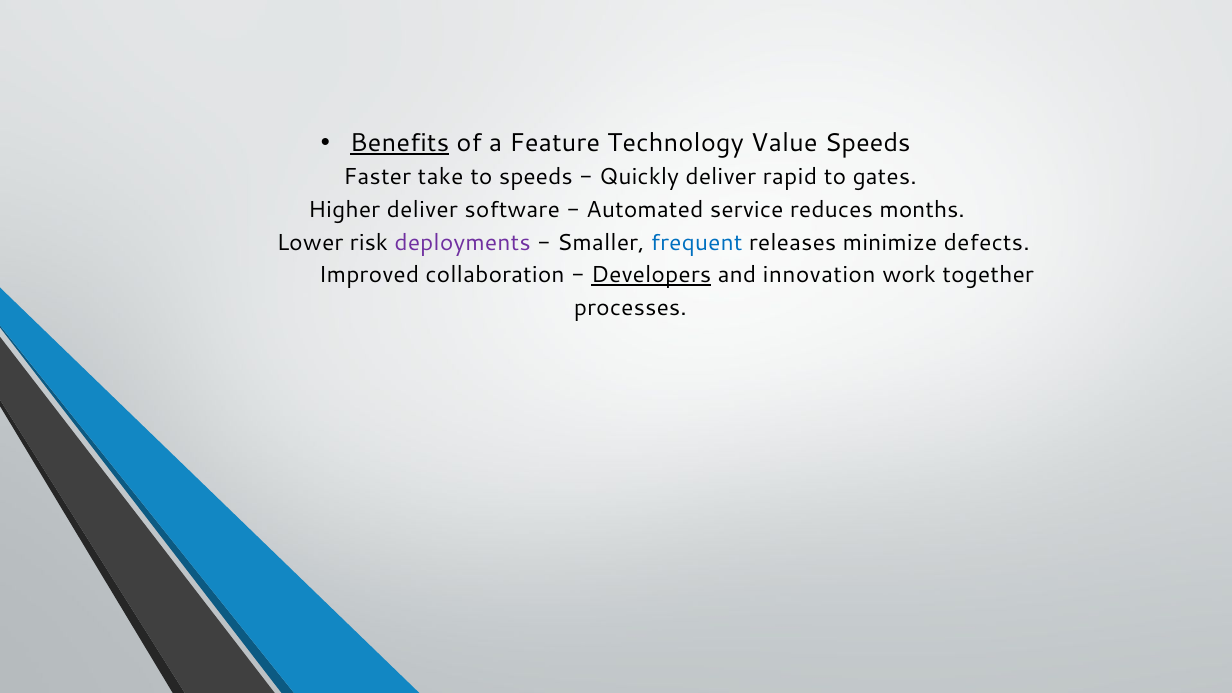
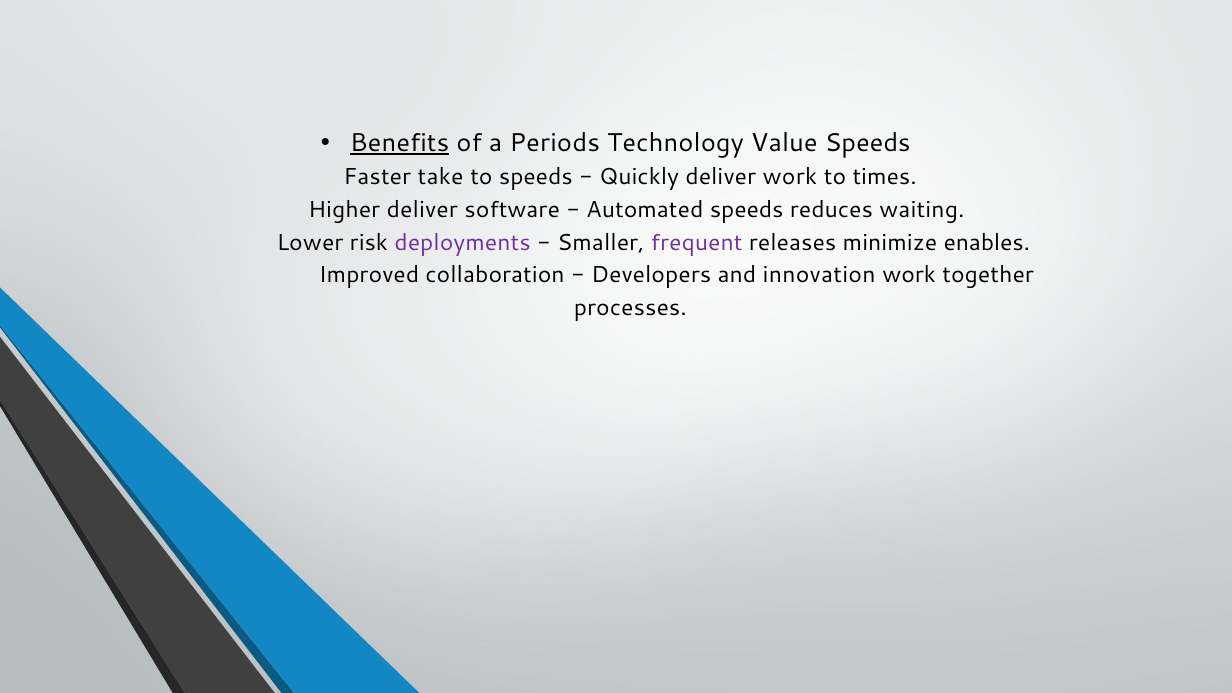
Feature: Feature -> Periods (555, 143)
deliver rapid: rapid -> work (790, 177)
gates: gates -> times (885, 177)
Automated service: service -> speeds (747, 210)
months: months -> waiting (922, 210)
frequent colour: blue -> purple (697, 243)
defects: defects -> enables (987, 243)
Developers underline: present -> none (651, 275)
